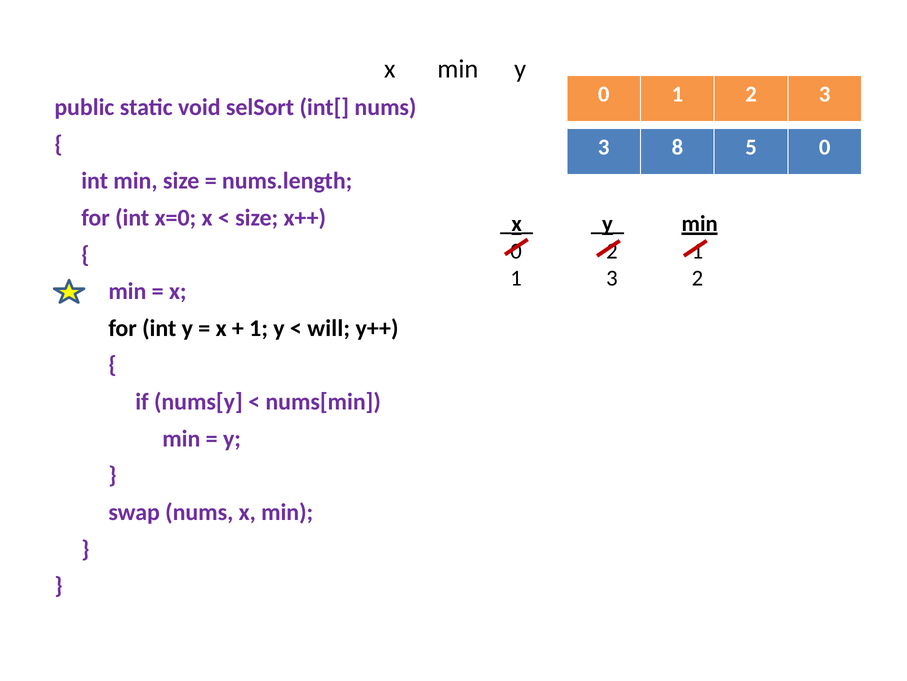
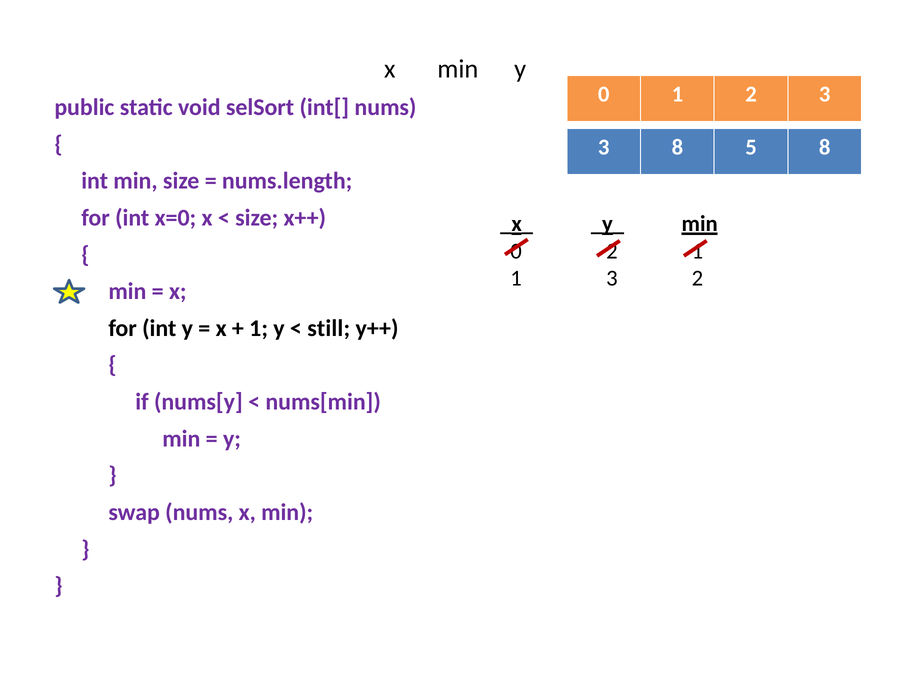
5 0: 0 -> 8 (825, 147)
will: will -> still (329, 328)
